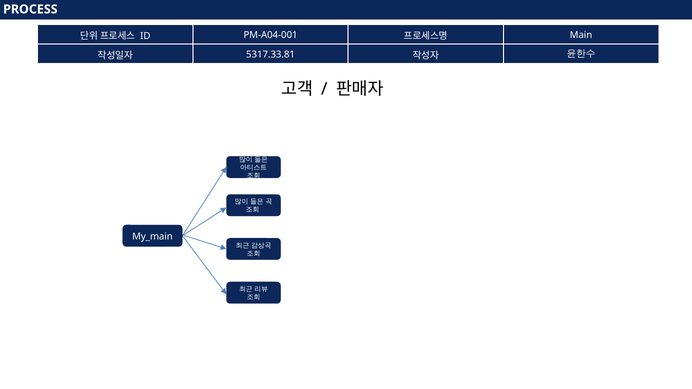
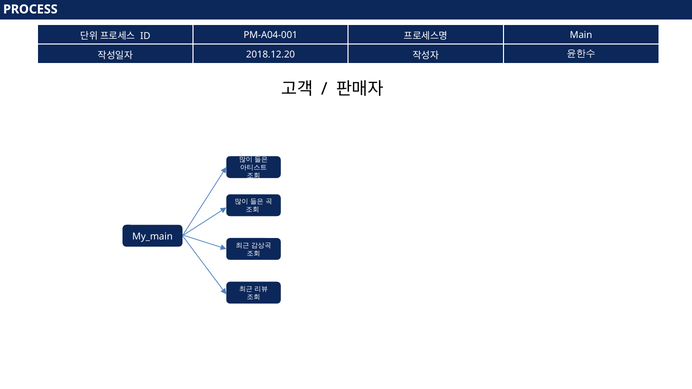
5317.33.81: 5317.33.81 -> 2018.12.20 (271, 55)
